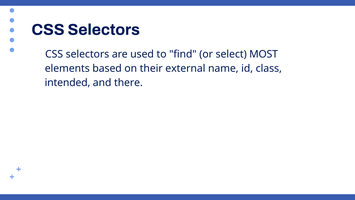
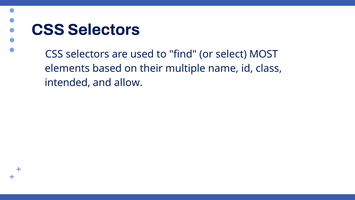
external: external -> multiple (185, 68)
there: there -> allow (128, 83)
